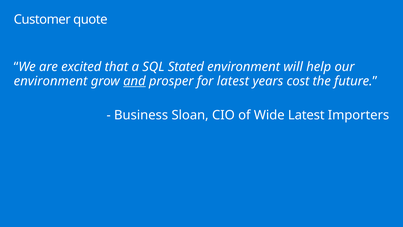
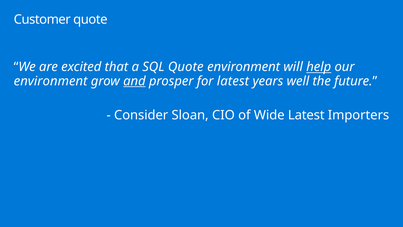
SQL Stated: Stated -> Quote (186, 67)
help underline: none -> present (319, 67)
cost: cost -> well (298, 81)
Business: Business -> Consider (141, 115)
